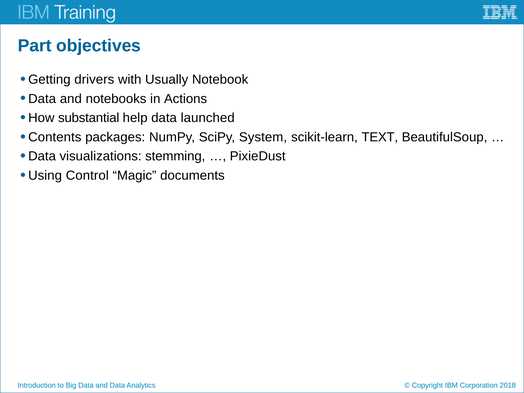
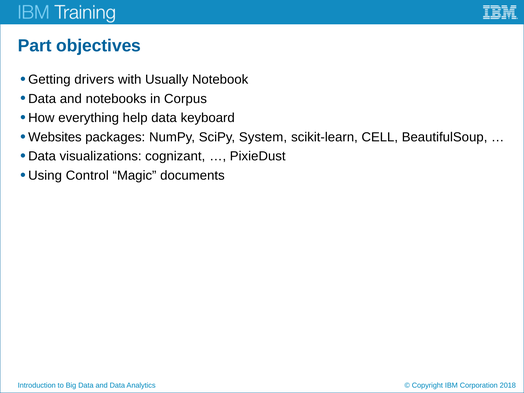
Actions: Actions -> Corpus (186, 99)
substantial: substantial -> everything (89, 118)
launched: launched -> keyboard (208, 118)
Contents: Contents -> Websites (55, 137)
TEXT: TEXT -> CELL (380, 137)
stemming: stemming -> cognizant (175, 156)
